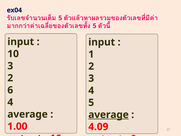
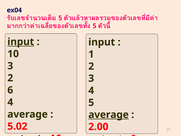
input underline: none -> present (21, 42)
1.00: 1.00 -> 5.02 (17, 126)
4.09: 4.09 -> 2.00 (98, 127)
